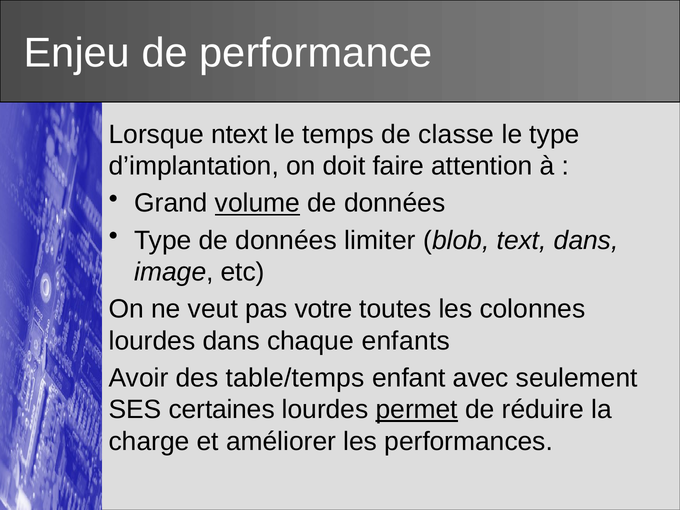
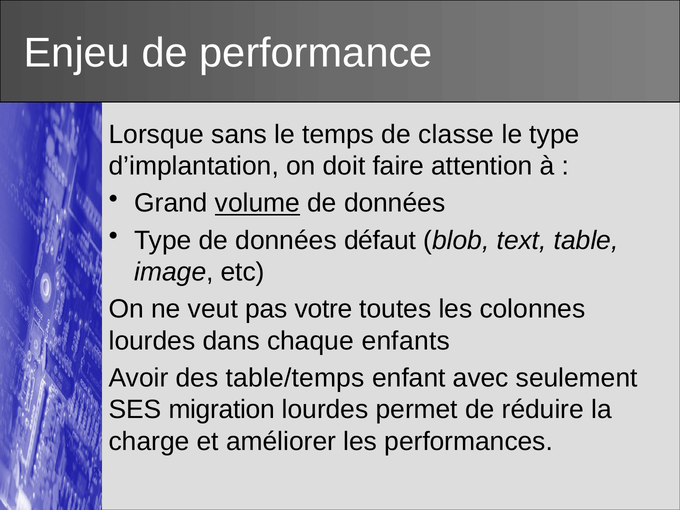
ntext: ntext -> sans (239, 134)
limiter: limiter -> défaut (380, 240)
text dans: dans -> table (586, 240)
certaines: certaines -> migration (222, 410)
permet underline: present -> none (417, 410)
